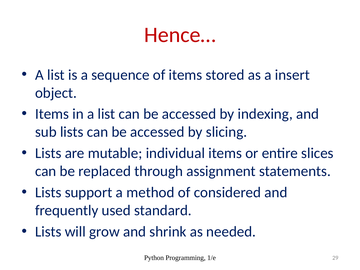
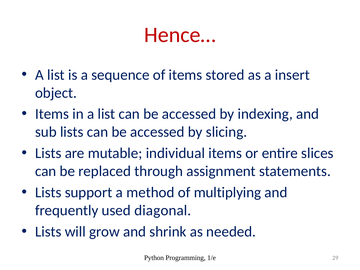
considered: considered -> multiplying (227, 192)
standard: standard -> diagonal (163, 210)
